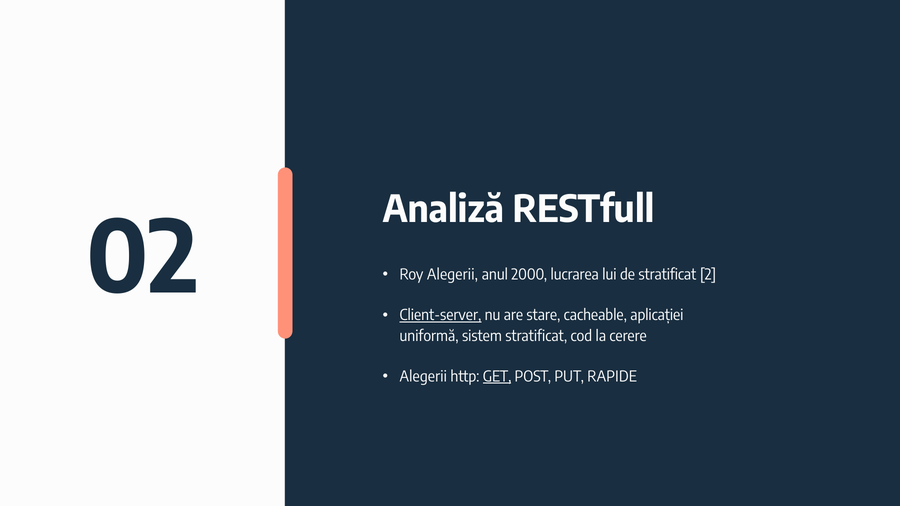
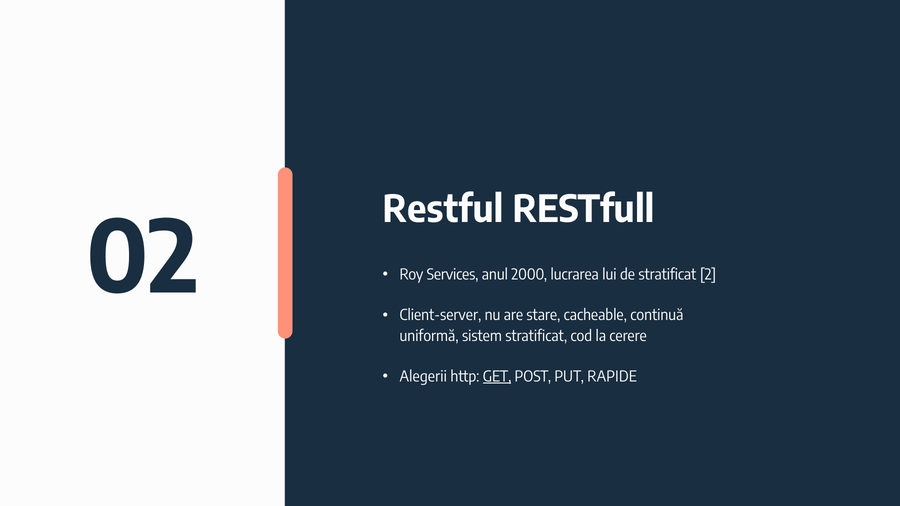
Analiză: Analiză -> Restful (443, 210)
Roy Alegerii: Alegerii -> Services (453, 275)
Client-server underline: present -> none (440, 316)
aplicației: aplicației -> continuă (657, 316)
